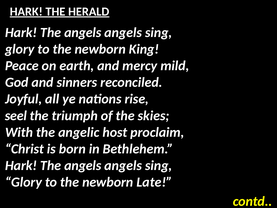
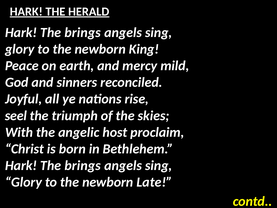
angels: angels -> brings (83, 32)
angels: angels -> brings (83, 165)
